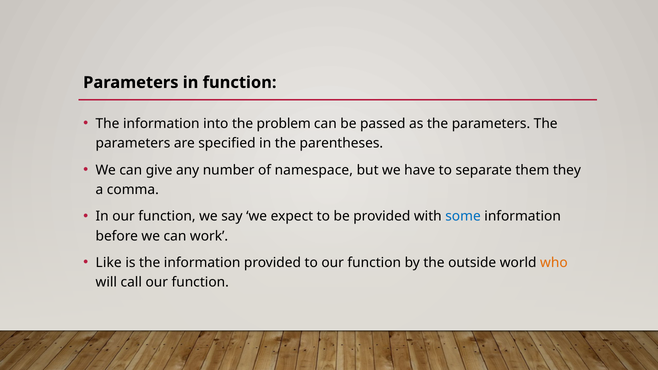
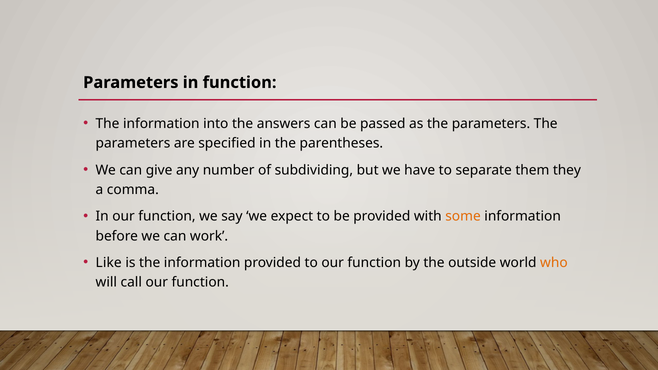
problem: problem -> answers (284, 124)
namespace: namespace -> subdividing (314, 170)
some colour: blue -> orange (463, 216)
